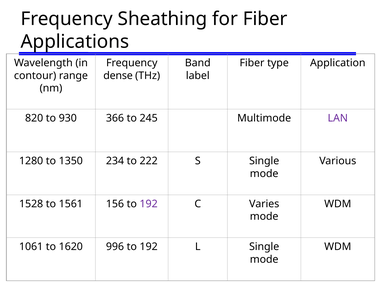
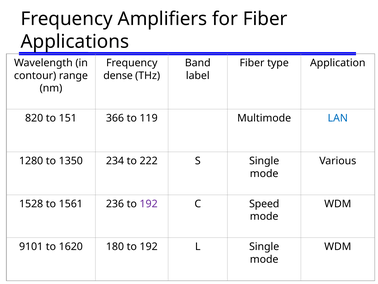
Sheathing: Sheathing -> Amplifiers (163, 19)
930: 930 -> 151 (68, 118)
245: 245 -> 119 (149, 118)
LAN colour: purple -> blue (338, 118)
156: 156 -> 236 (115, 203)
Varies: Varies -> Speed (264, 203)
1061: 1061 -> 9101 (31, 246)
996: 996 -> 180 (115, 246)
